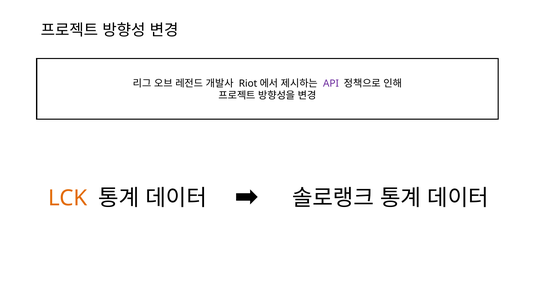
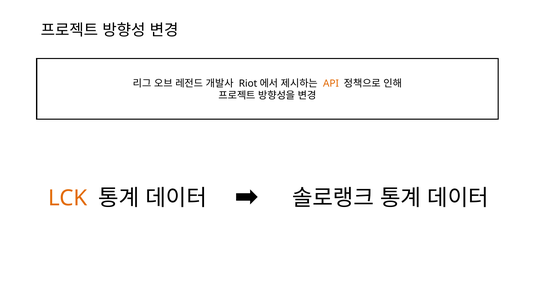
API colour: purple -> orange (331, 84)
